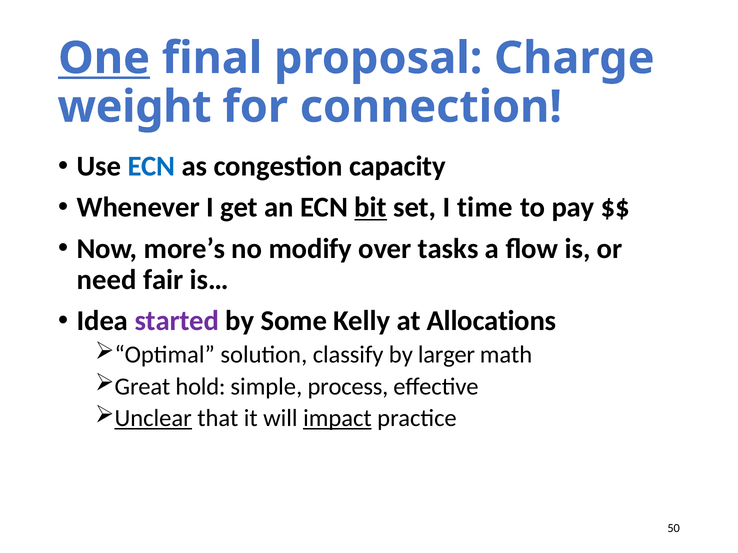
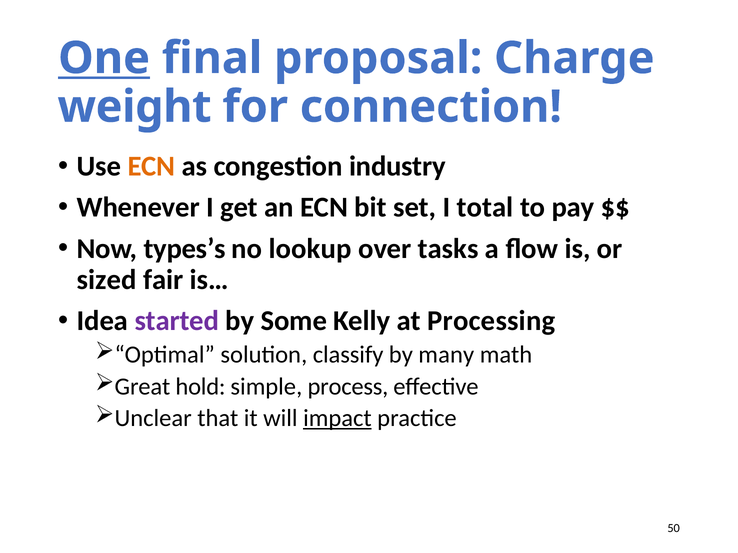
ECN colour: blue -> orange (151, 166)
capacity: capacity -> industry (397, 166)
bit underline: present -> none (371, 208)
time: time -> total (485, 208)
more’s: more’s -> types’s (185, 249)
modify: modify -> lookup (310, 249)
need: need -> sized (107, 280)
Allocations: Allocations -> Processing (491, 321)
larger: larger -> many (446, 355)
Unclear underline: present -> none (153, 418)
